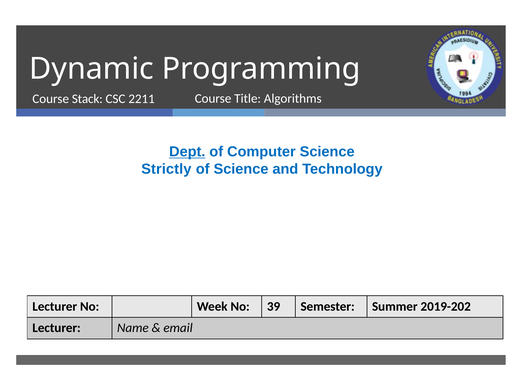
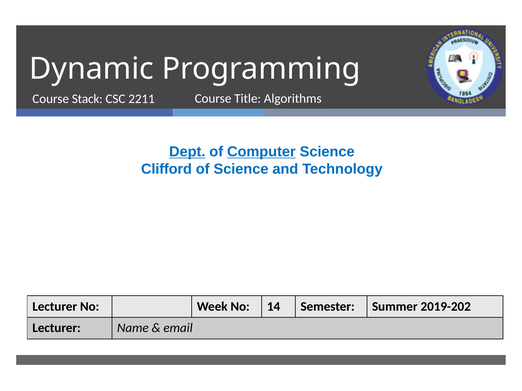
Computer underline: none -> present (261, 152)
Strictly: Strictly -> Clifford (166, 169)
39: 39 -> 14 (274, 307)
